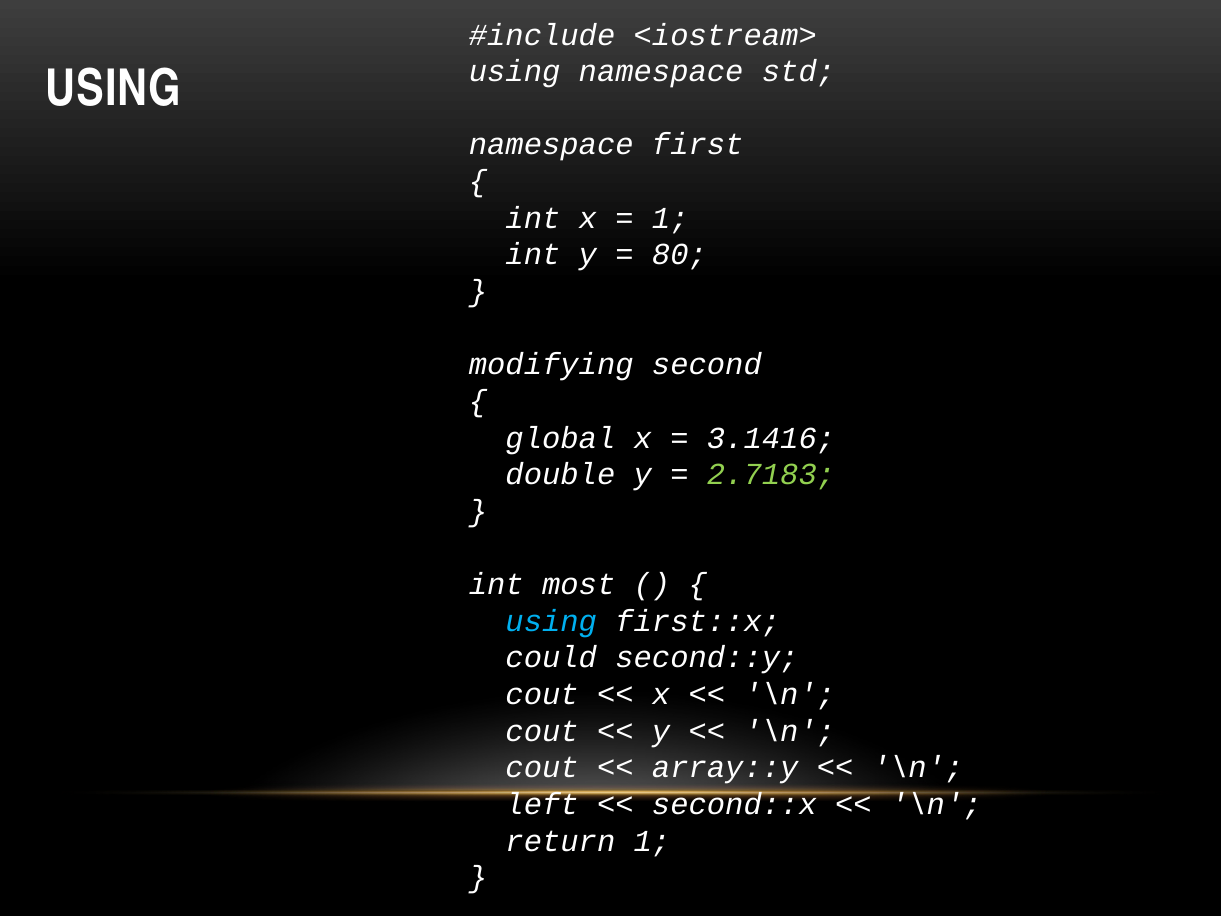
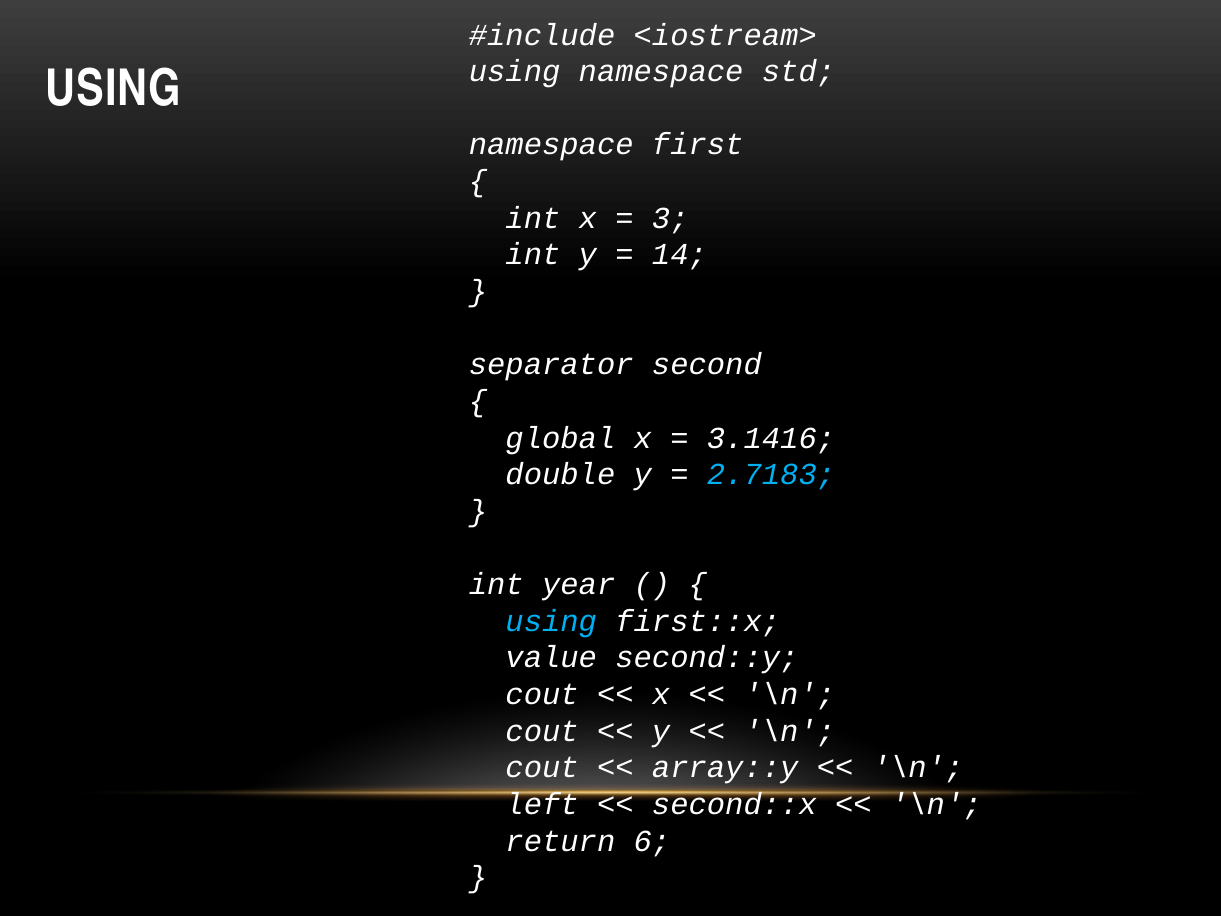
1: 1 -> 3 (670, 218)
80: 80 -> 14 (679, 255)
modifying: modifying -> separator (551, 365)
2.7183 colour: light green -> light blue (771, 474)
most: most -> year (579, 584)
could: could -> value (551, 658)
return 1: 1 -> 6 (652, 841)
